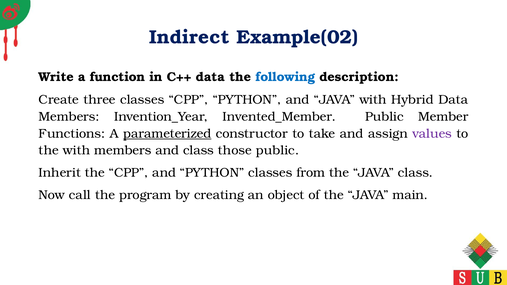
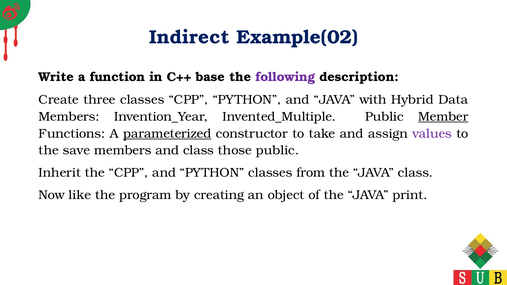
C++ data: data -> base (210, 77)
following colour: blue -> purple (285, 77)
Invented_Member: Invented_Member -> Invented_Multiple (279, 117)
Member underline: none -> present (443, 117)
the with: with -> save (76, 151)
call: call -> like (80, 195)
main: main -> print (410, 195)
